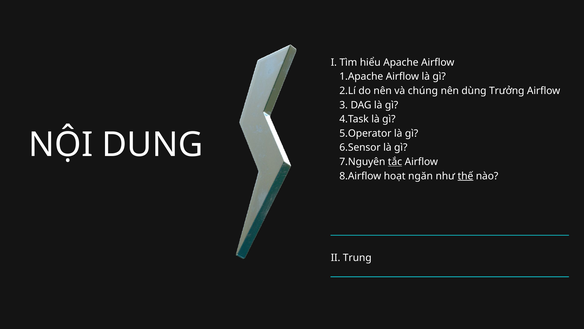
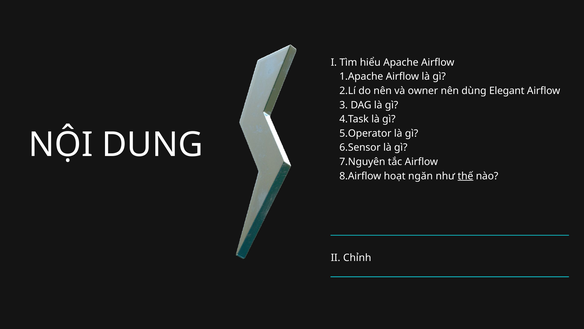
chúng: chúng -> owner (423, 91)
Trưởng: Trưởng -> Elegant (507, 91)
tắc underline: present -> none (395, 162)
Trung: Trung -> Chỉnh (357, 257)
